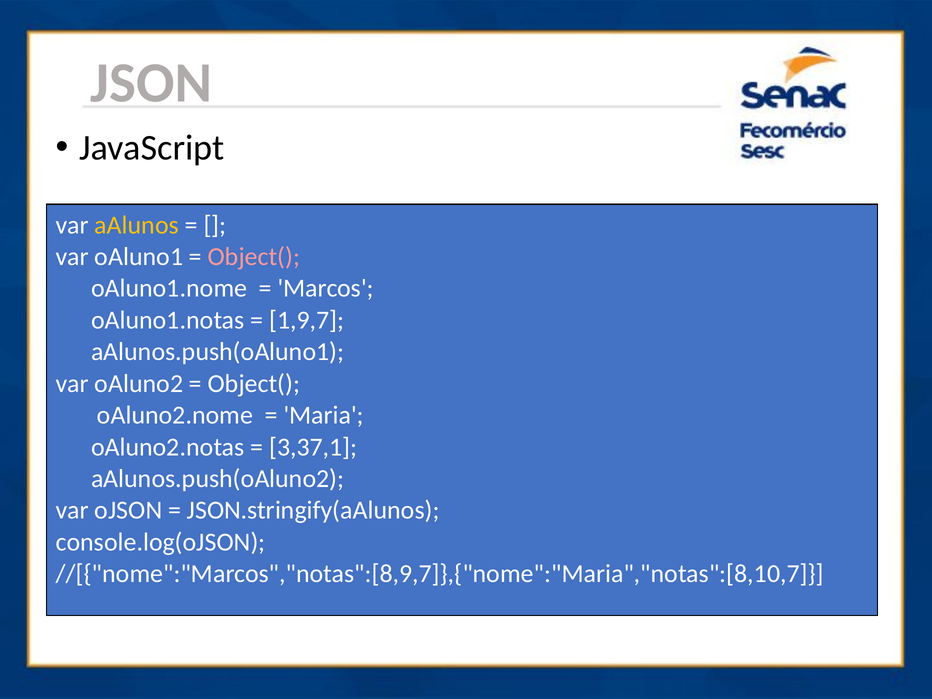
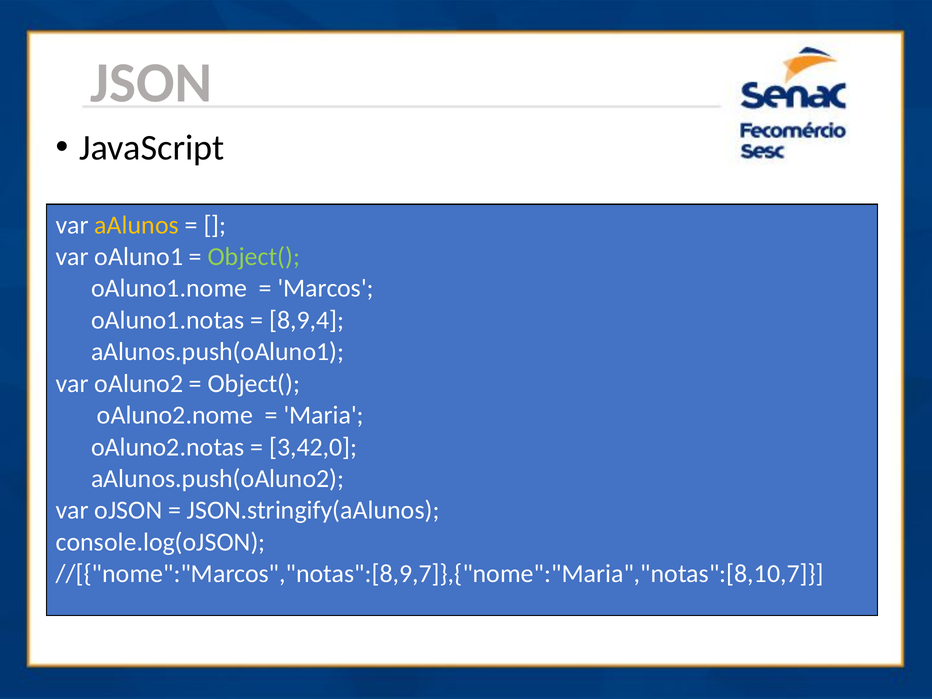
Object( colour: pink -> light green (254, 257)
1,9,7: 1,9,7 -> 8,9,4 (307, 320)
3,37,1: 3,37,1 -> 3,42,0 (313, 447)
